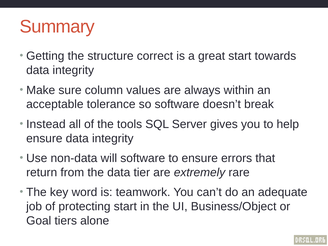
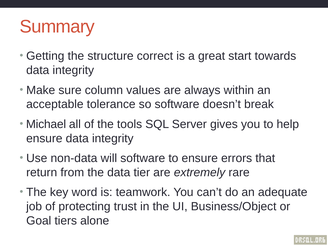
Instead: Instead -> Michael (46, 124)
protecting start: start -> trust (125, 207)
